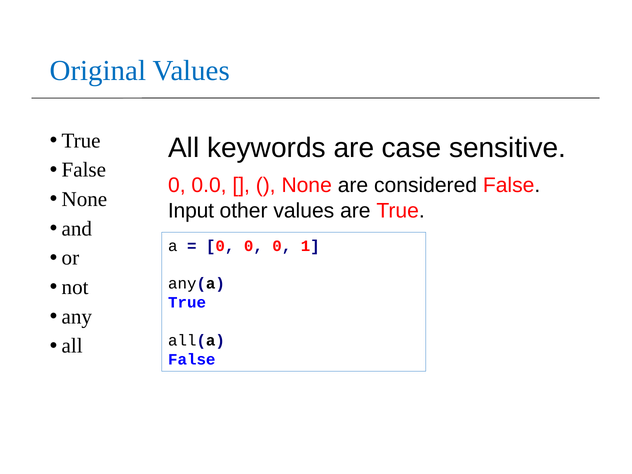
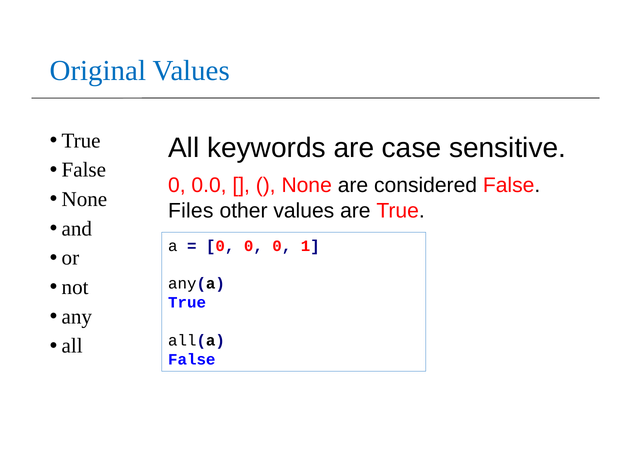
Input: Input -> Files (191, 211)
